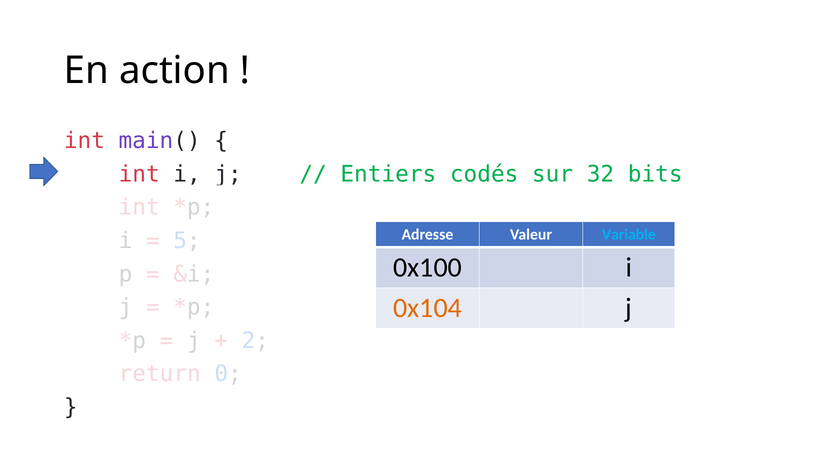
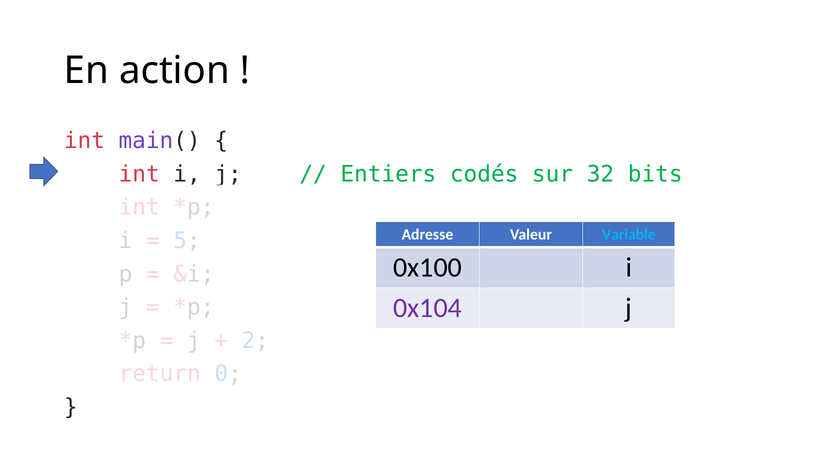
0x104 colour: orange -> purple (427, 308)
